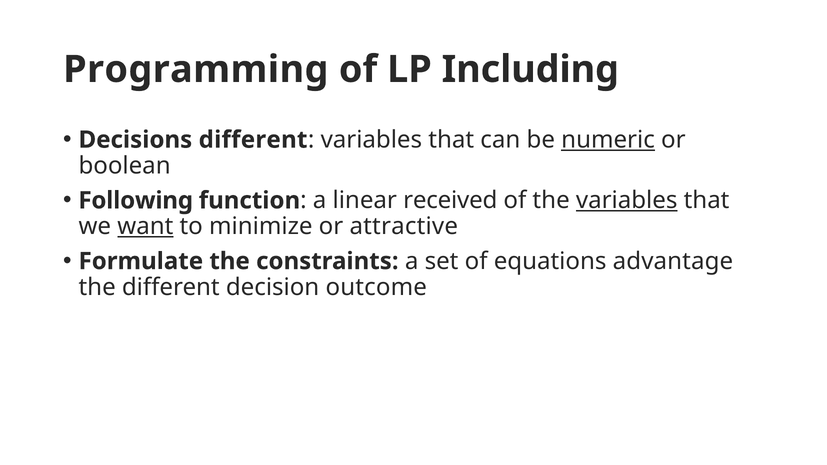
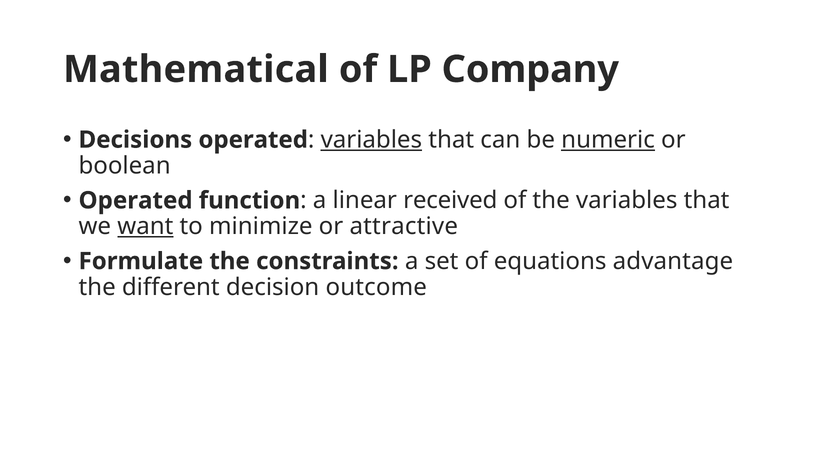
Programming: Programming -> Mathematical (196, 69)
Including: Including -> Company (530, 69)
Decisions different: different -> operated (253, 140)
variables underline: none -> present (371, 140)
Following: Following -> Operated (136, 201)
variables underline: present -> none (627, 201)
